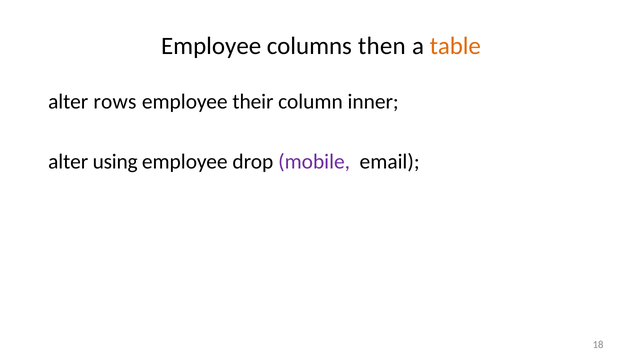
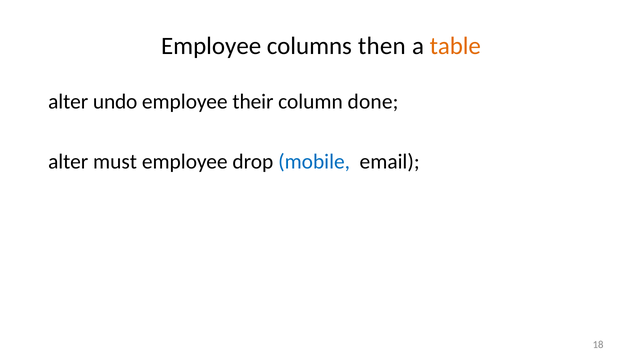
rows: rows -> undo (115, 102)
inner: inner -> done (373, 102)
using: using -> must (115, 162)
mobile colour: purple -> blue (314, 162)
